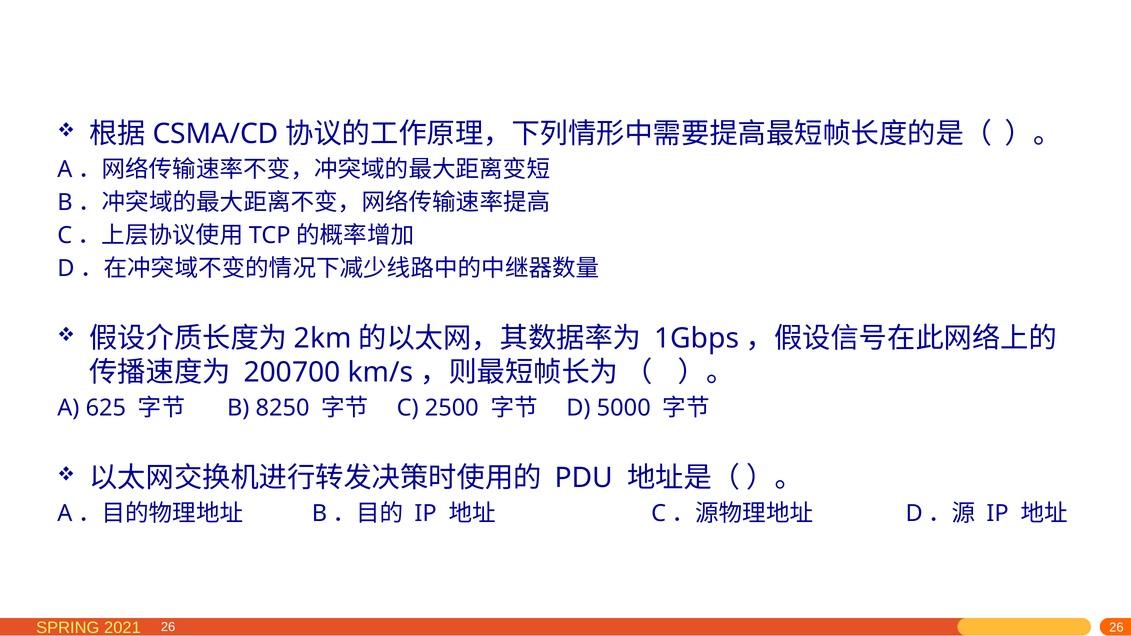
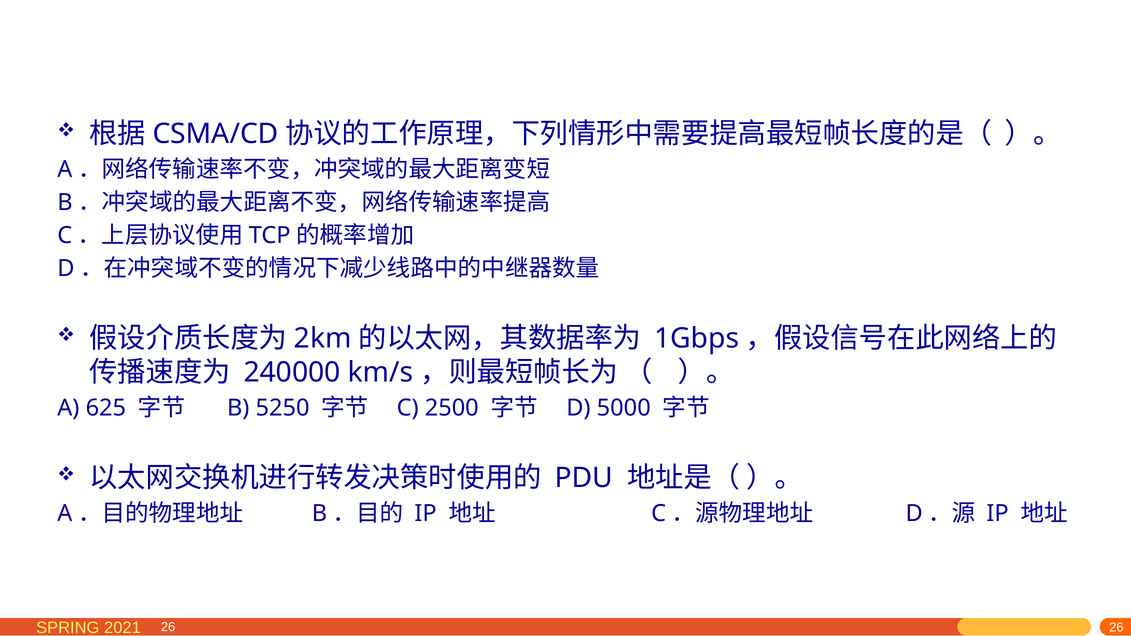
200700: 200700 -> 240000 (292, 373)
8250: 8250 -> 5250 (283, 408)
